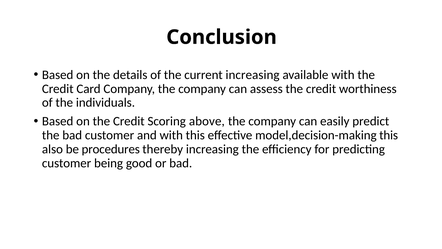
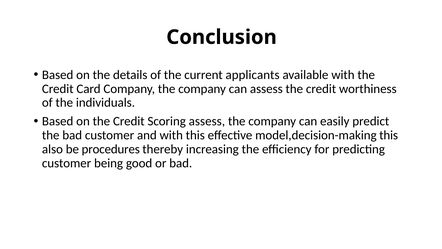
current increasing: increasing -> applicants (253, 75)
Scoring above: above -> assess (207, 121)
